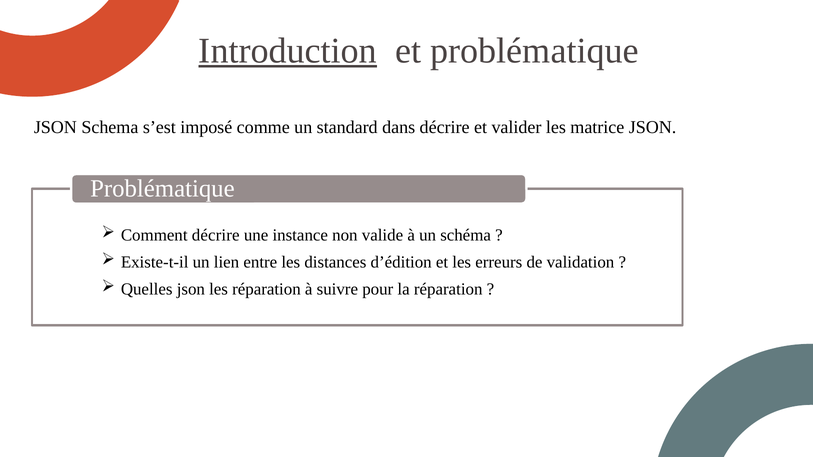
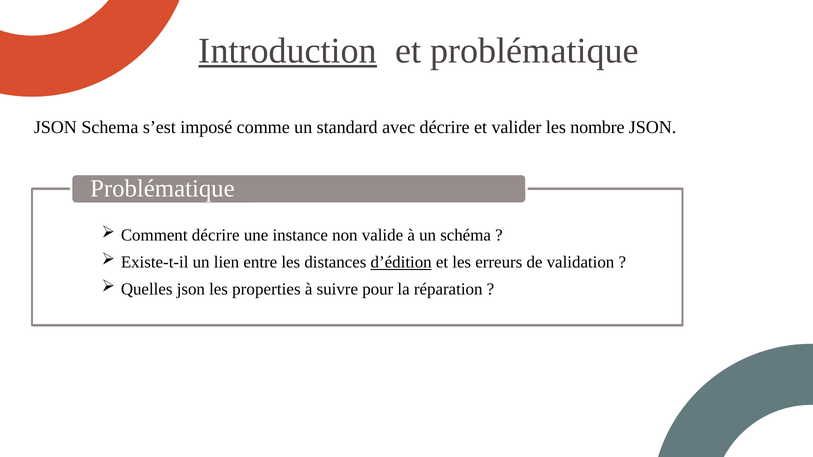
dans: dans -> avec (399, 128)
matrice: matrice -> nombre (597, 128)
d’édition underline: none -> present (401, 262)
les réparation: réparation -> properties (266, 289)
